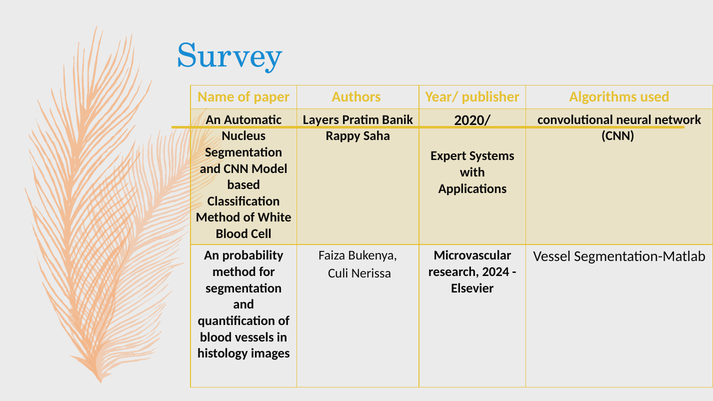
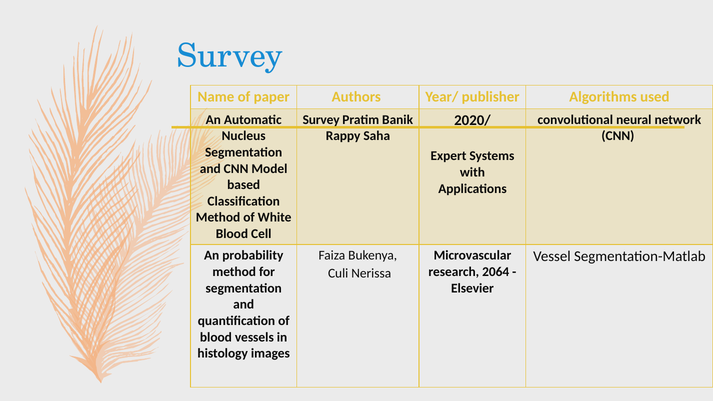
Layers: Layers -> Survey (321, 120)
2024: 2024 -> 2064 (496, 272)
